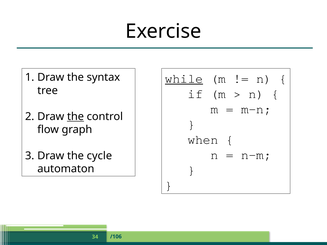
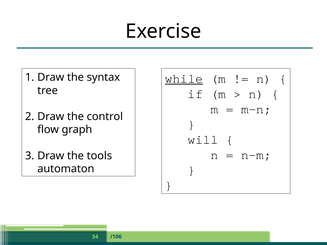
the underline: present -> none (76, 117)
when: when -> will (203, 140)
cycle: cycle -> tools (99, 156)
